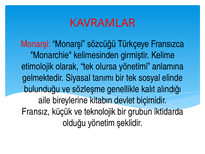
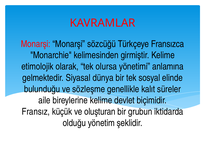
tanımı: tanımı -> dünya (103, 78)
alındığı: alındığı -> süreler (169, 89)
bireylerine kitabın: kitabın -> kelime (101, 100)
teknolojik: teknolojik -> oluşturan (100, 111)
